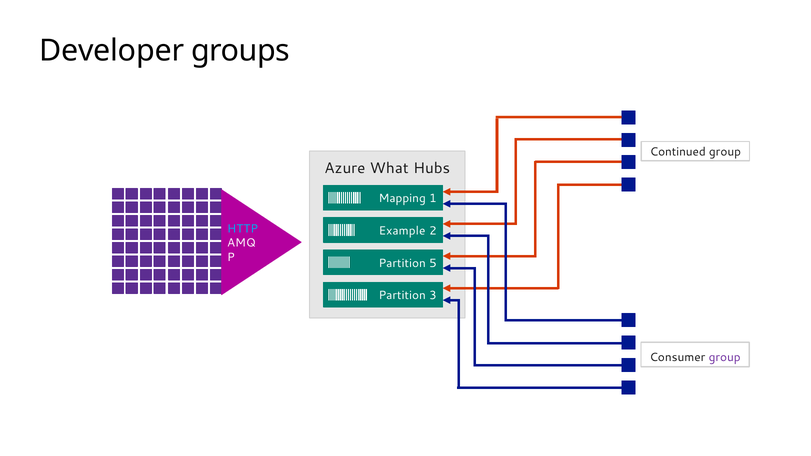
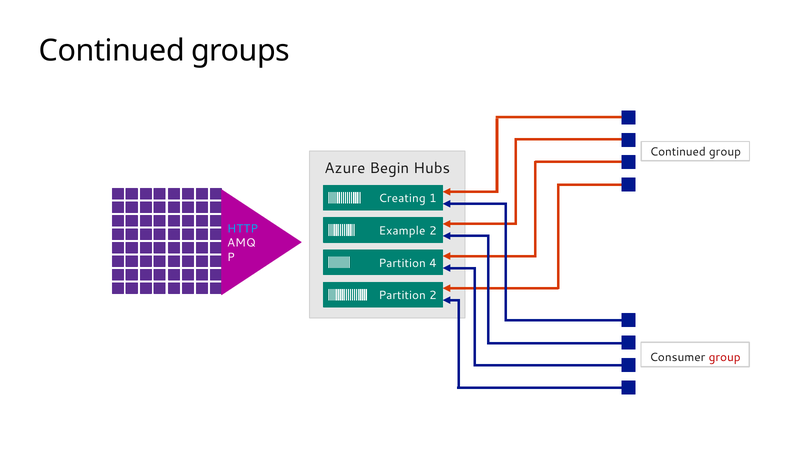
Developer: Developer -> Continued (112, 51)
What: What -> Begin (389, 168)
Mapping: Mapping -> Creating (402, 199)
5: 5 -> 4 (433, 263)
Partition 3: 3 -> 2 (433, 296)
group colour: purple -> red (725, 358)
